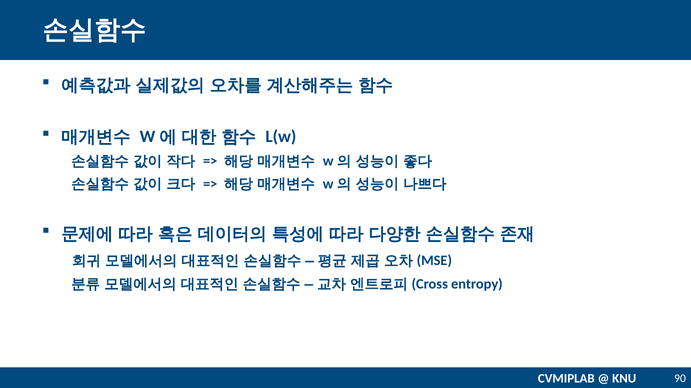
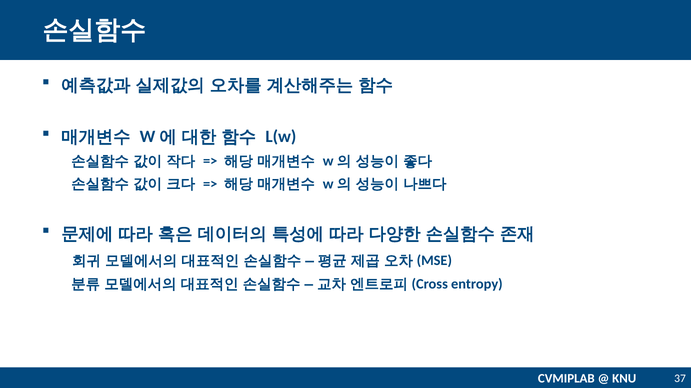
90: 90 -> 37 (680, 379)
